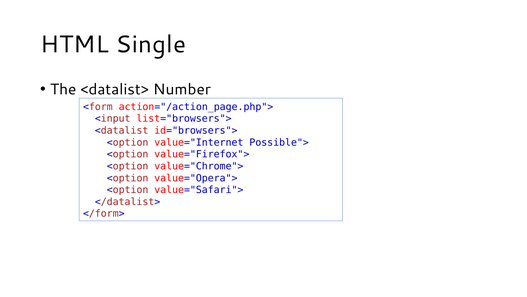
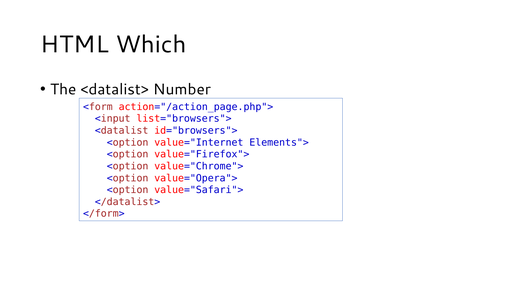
Single: Single -> Which (151, 44)
Possible">: Possible"> -> Elements"> (279, 142)
